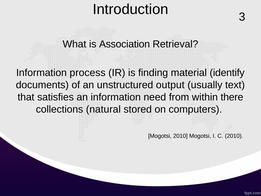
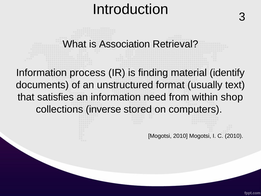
output: output -> format (170, 85)
there: there -> shop (232, 97)
natural: natural -> inverse (103, 109)
